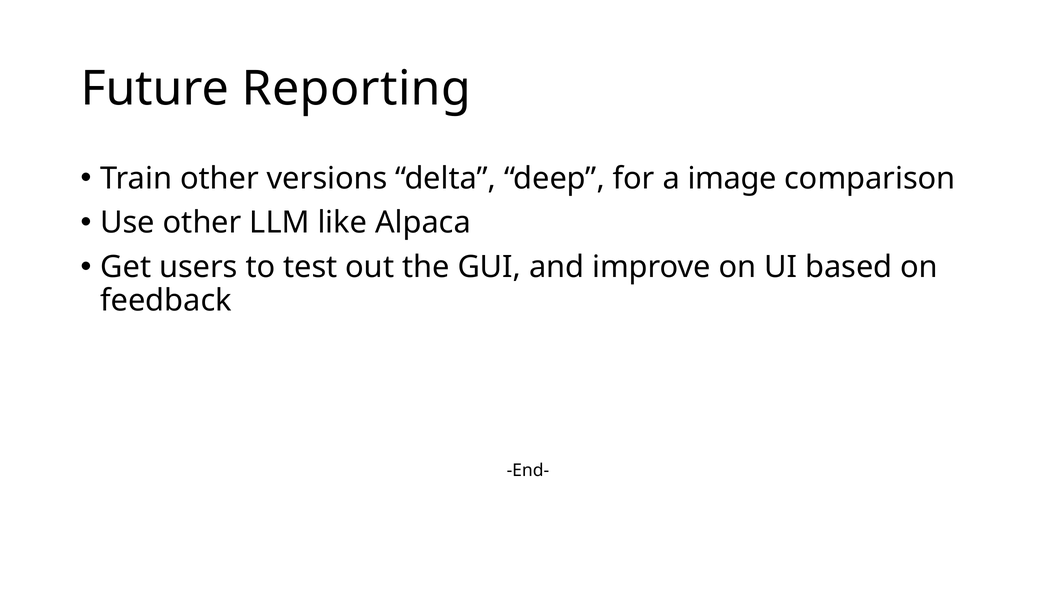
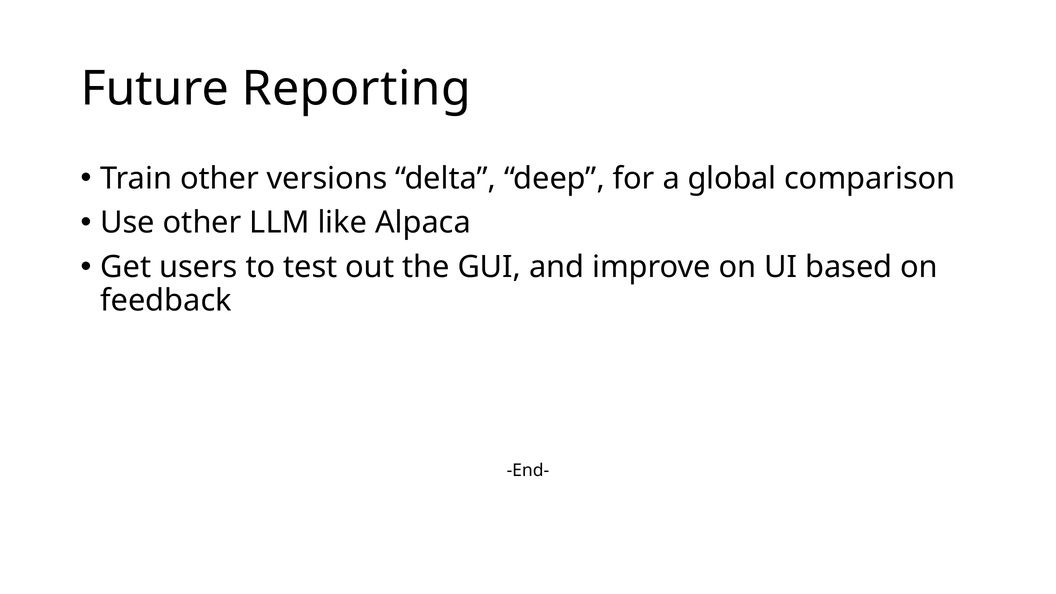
image: image -> global (732, 179)
